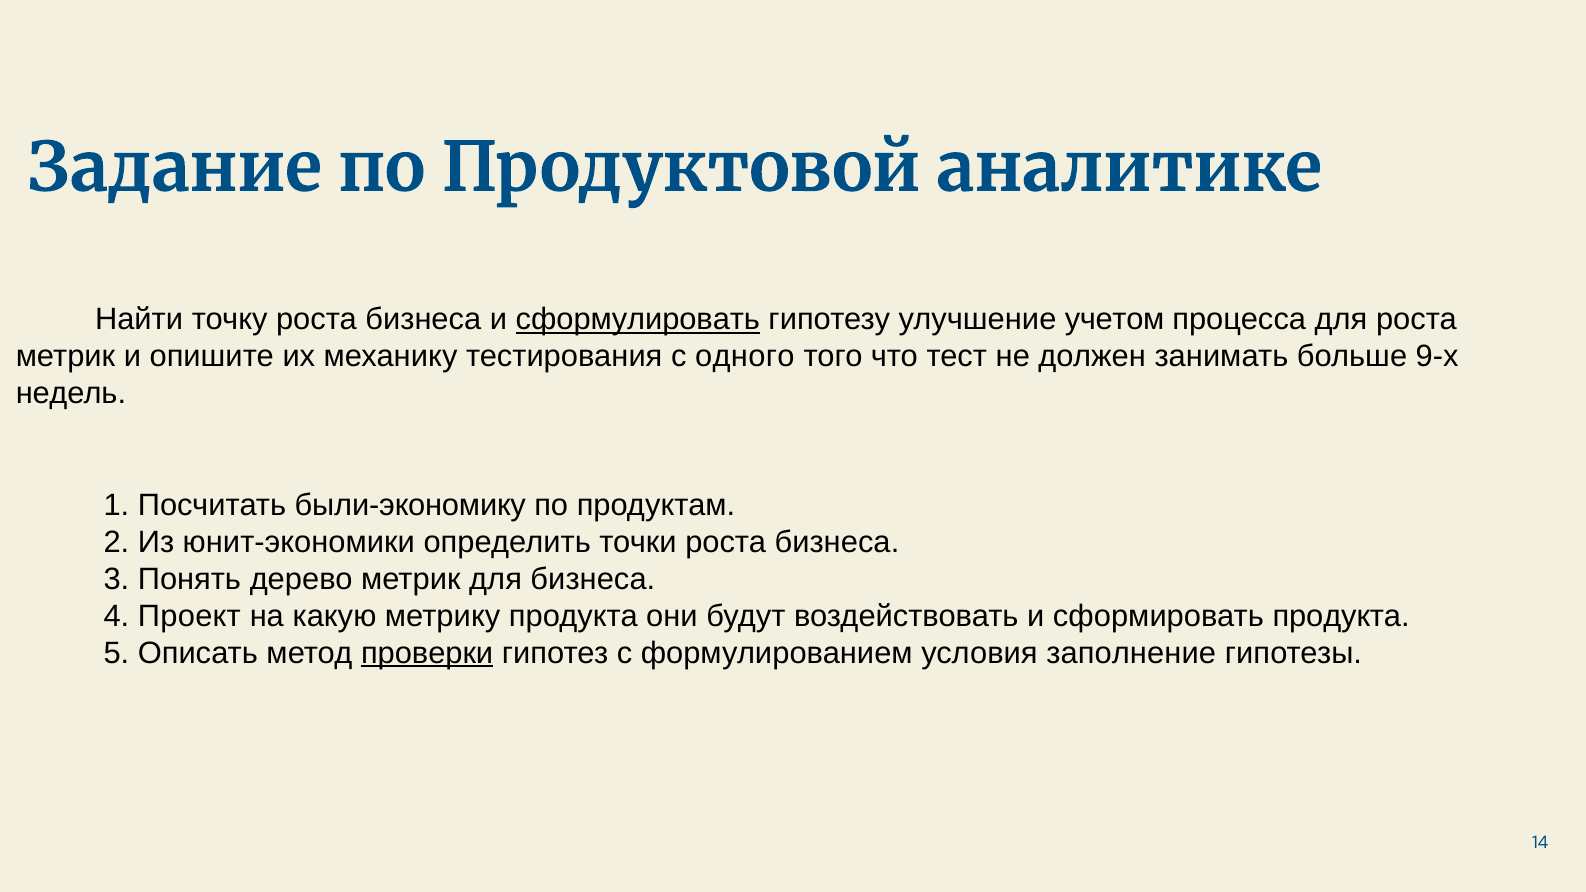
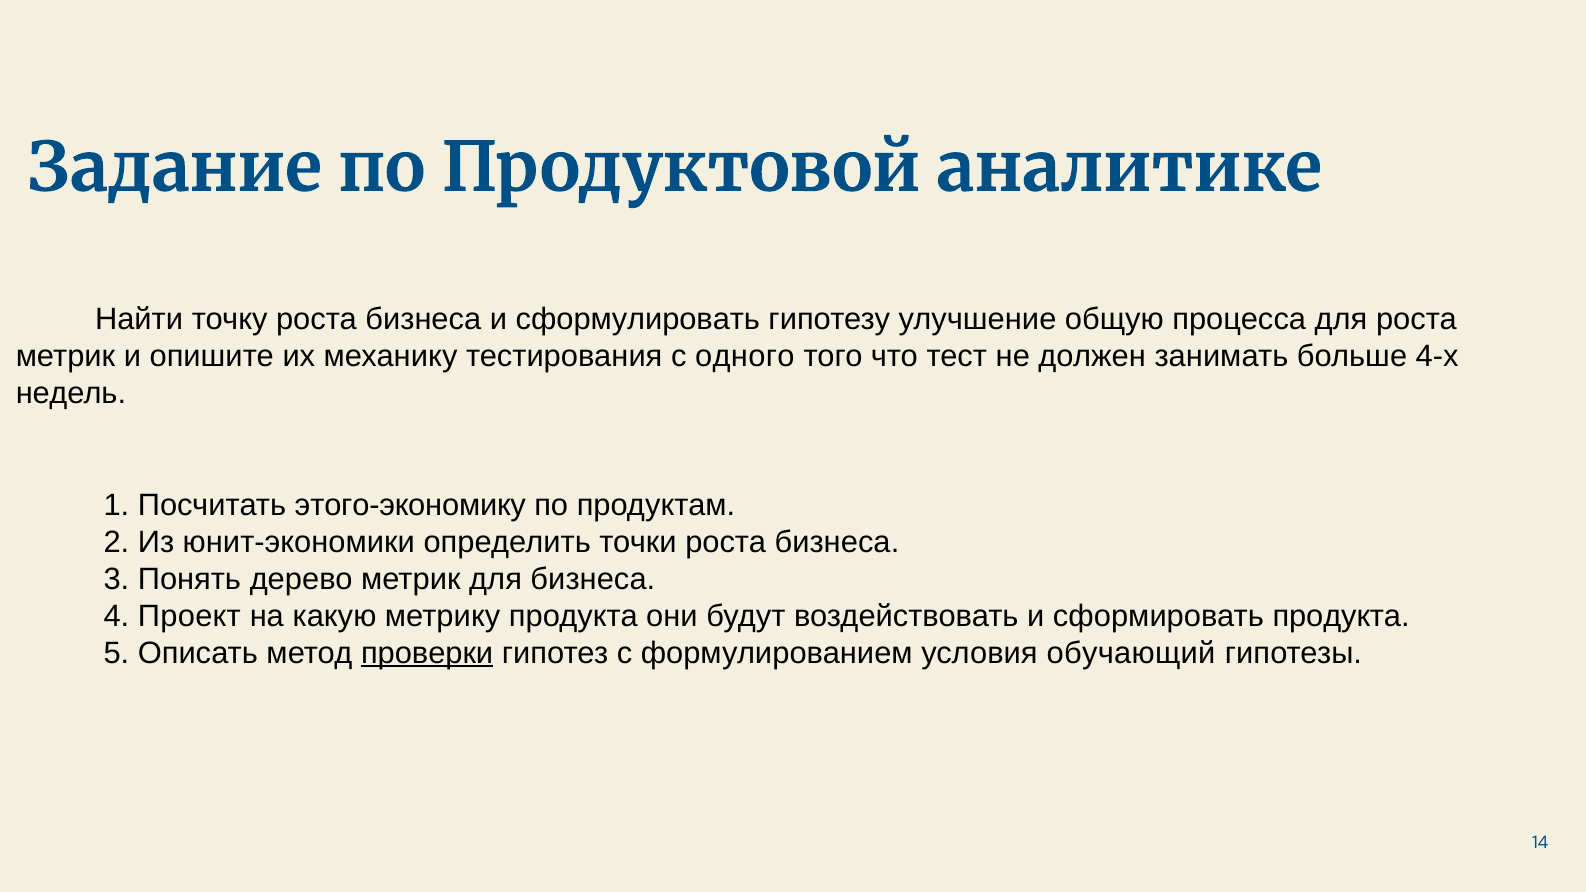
сформулировать underline: present -> none (638, 320)
учетом: учетом -> общую (1114, 320)
9-х: 9-х -> 4-х (1437, 357)
были-экономику: были-экономику -> этого-экономику (410, 505)
заполнение: заполнение -> обучающий (1131, 653)
